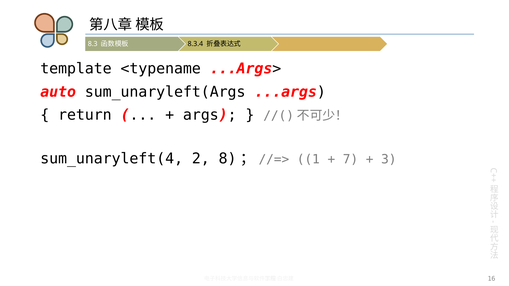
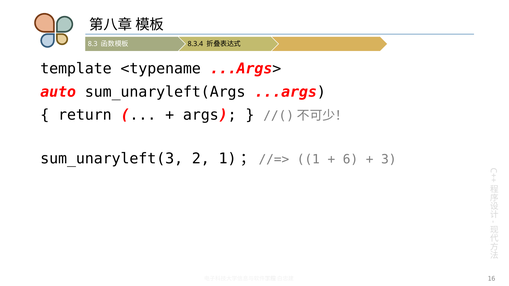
sum_unaryleft(4: sum_unaryleft(4 -> sum_unaryleft(3 (112, 159)
2 8: 8 -> 1 (228, 159)
7: 7 -> 6 (350, 159)
